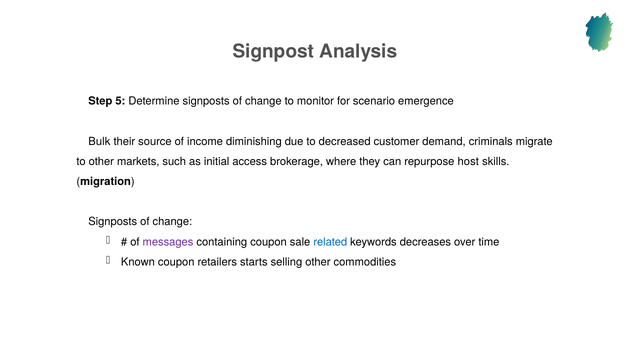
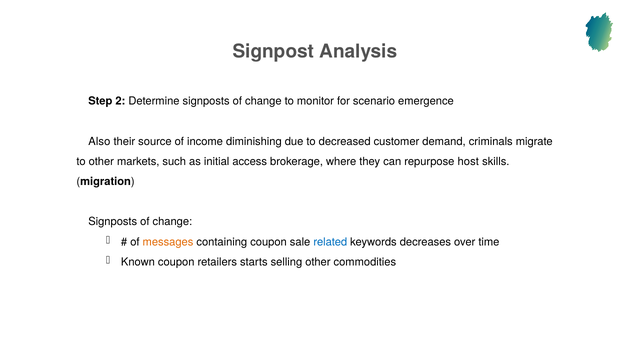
5: 5 -> 2 (120, 101)
Bulk: Bulk -> Also (99, 141)
messages colour: purple -> orange (168, 241)
